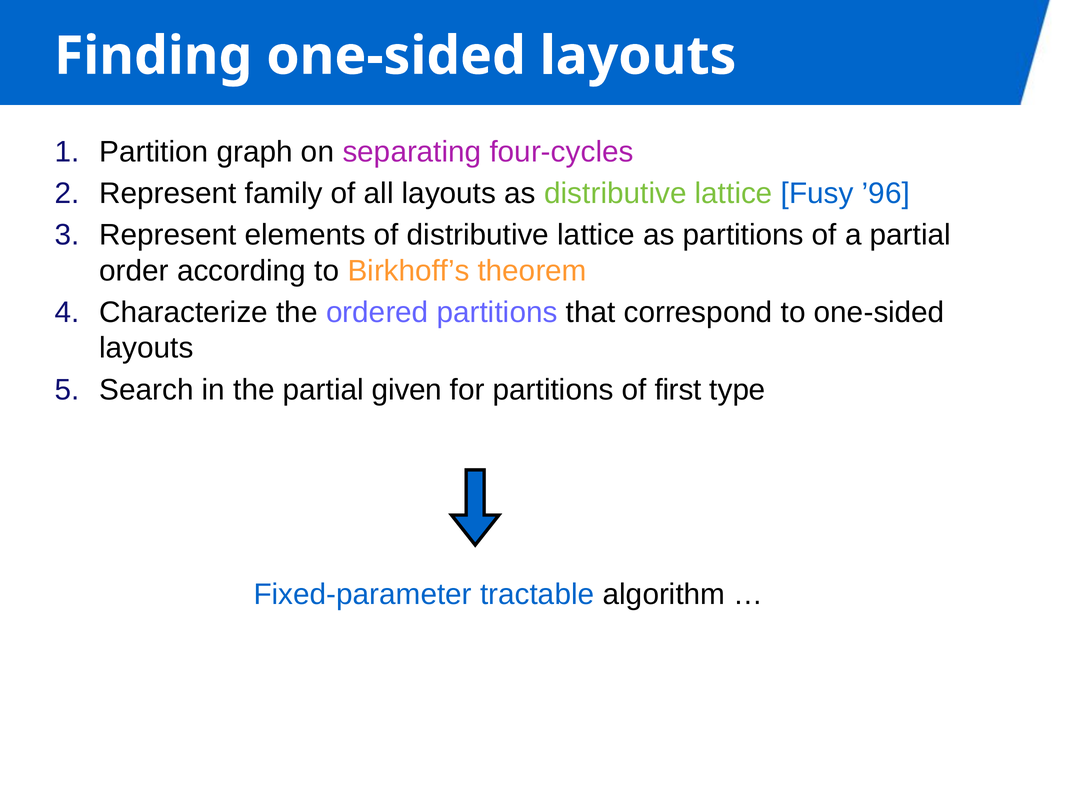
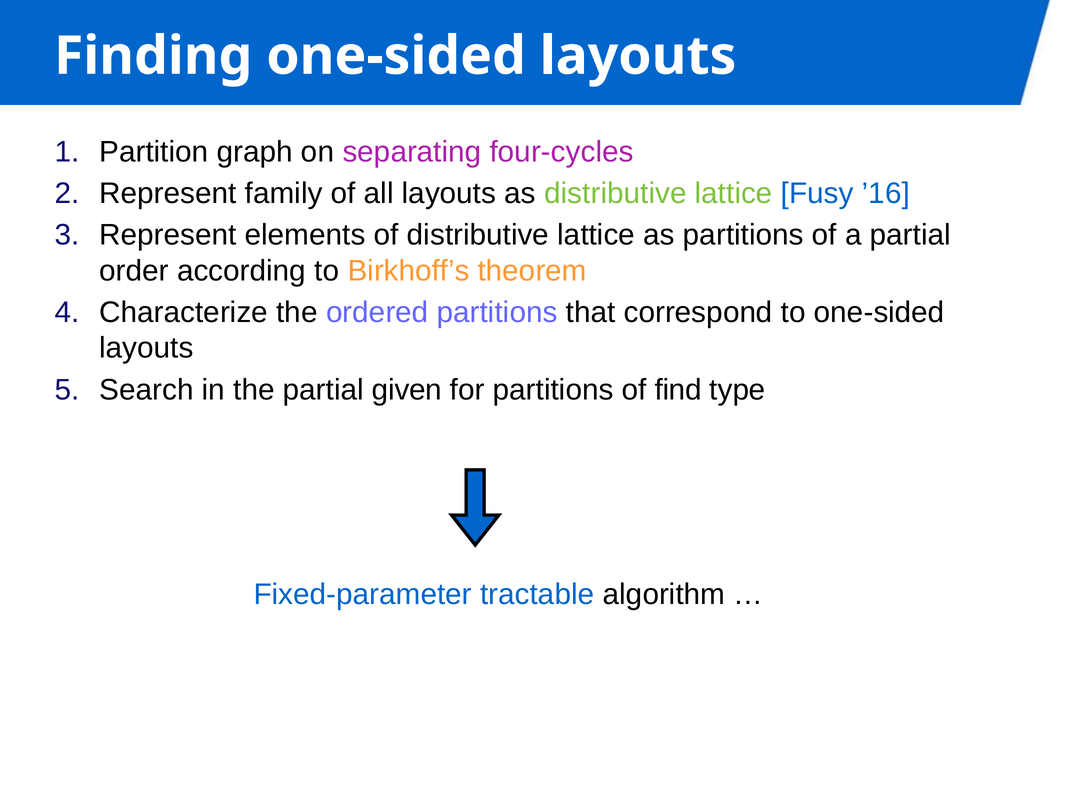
’96: ’96 -> ’16 (886, 193)
first: first -> find (678, 389)
